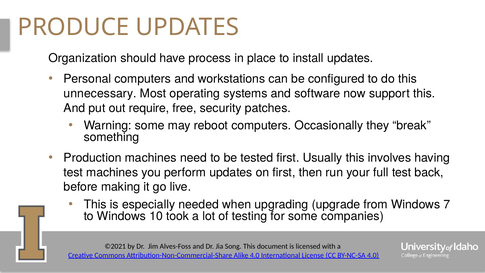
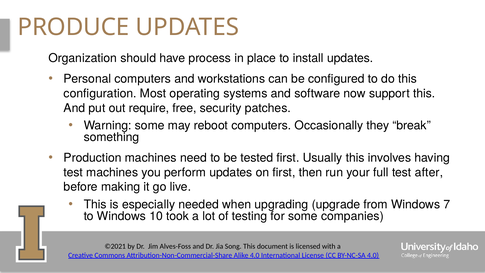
unnecessary: unnecessary -> configuration (100, 93)
back: back -> after (429, 172)
